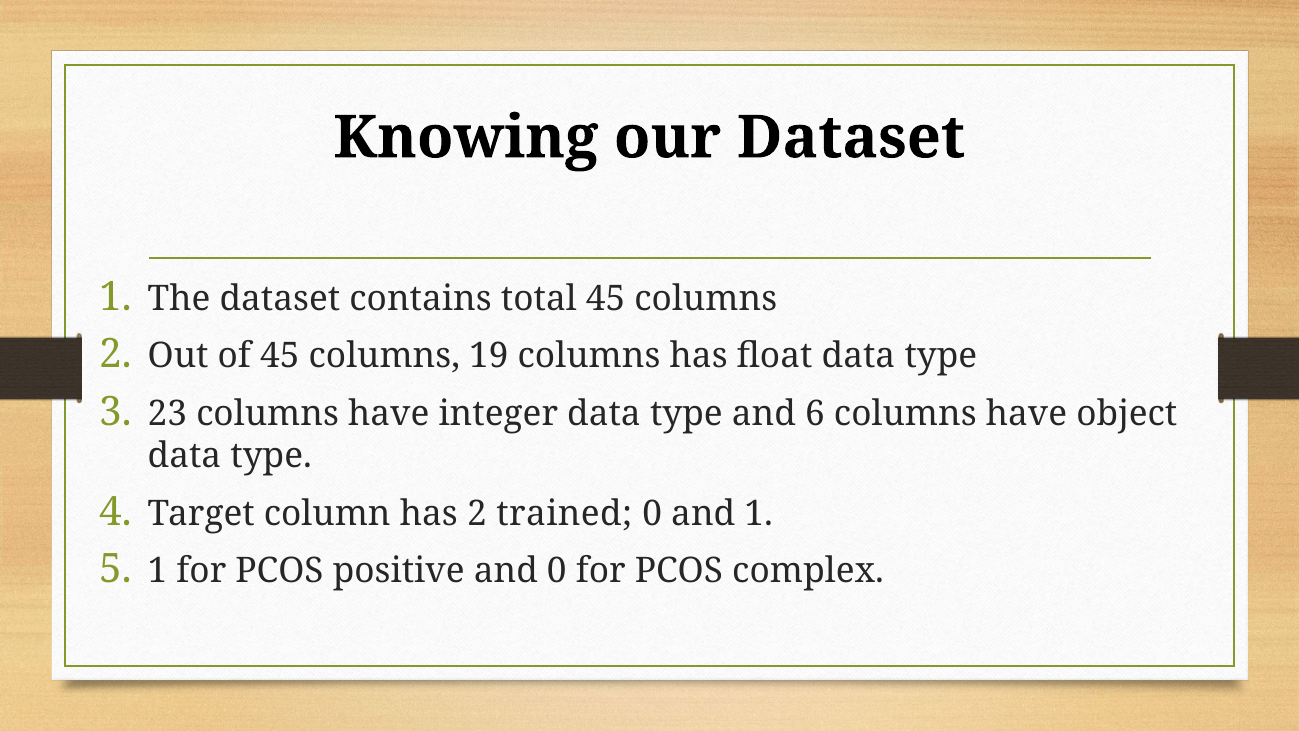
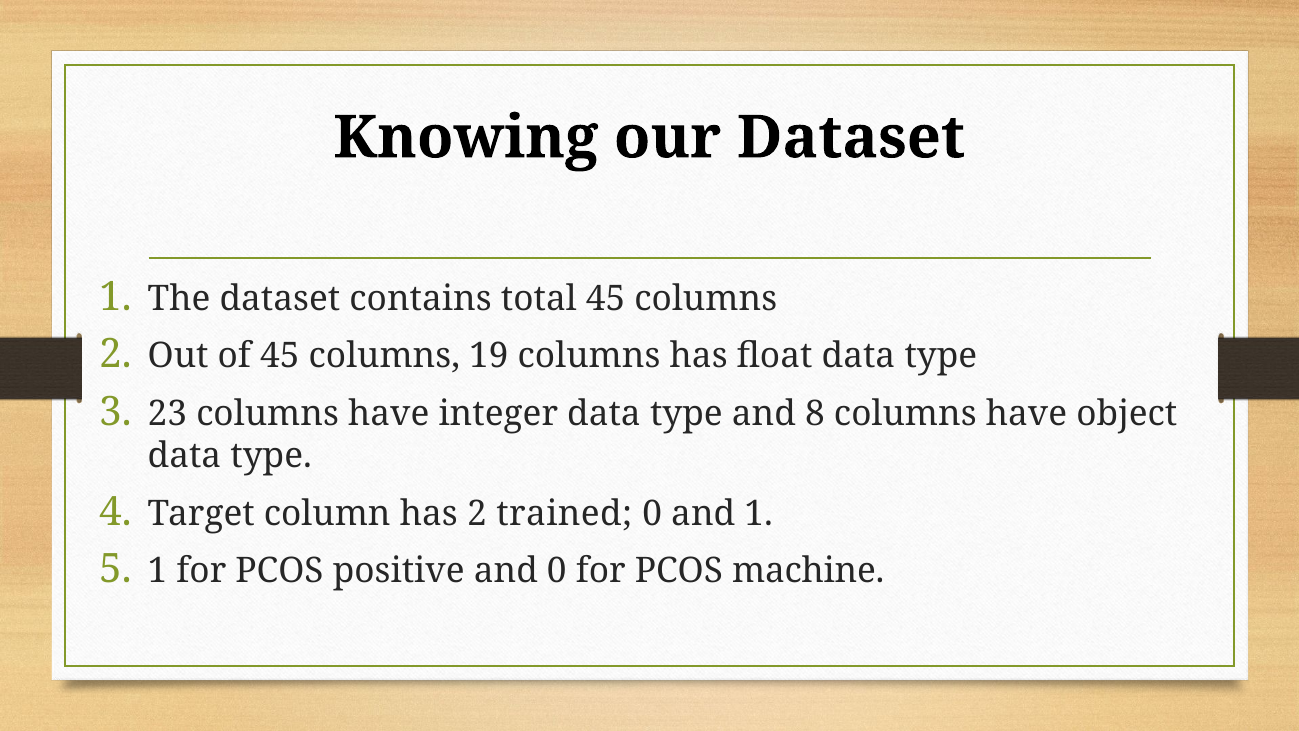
6: 6 -> 8 (815, 414)
complex: complex -> machine (808, 571)
